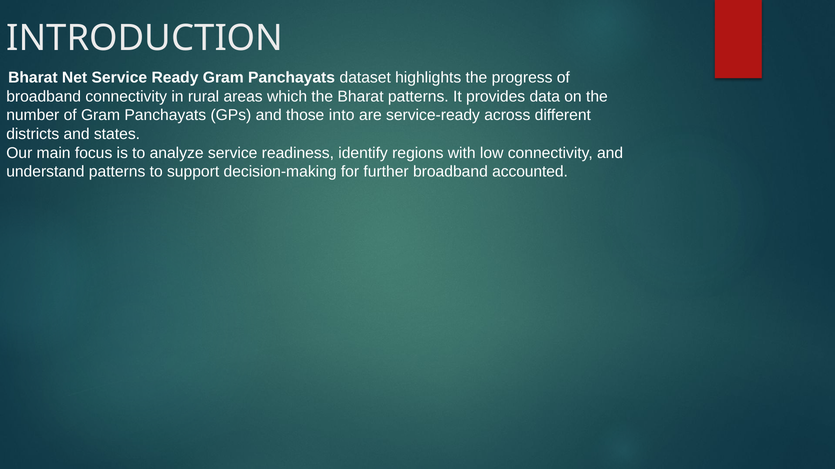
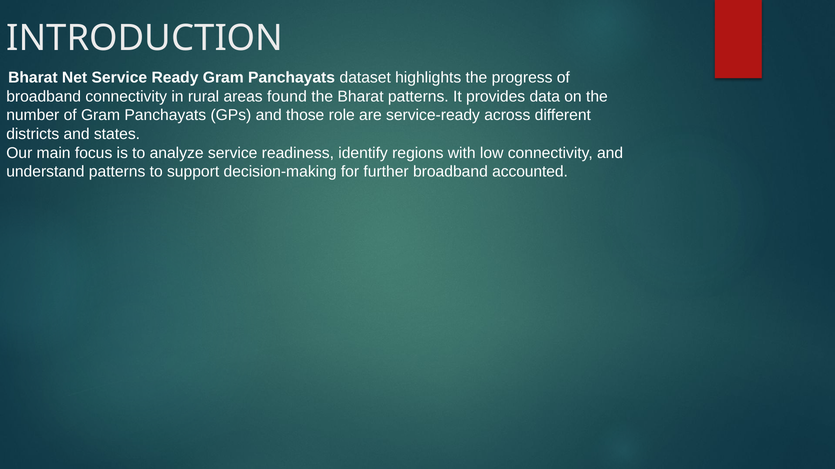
which: which -> found (287, 97)
into: into -> role (342, 115)
